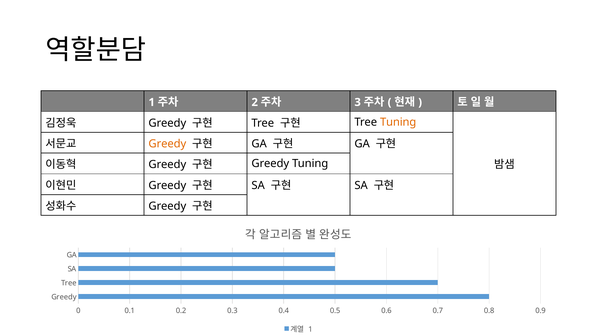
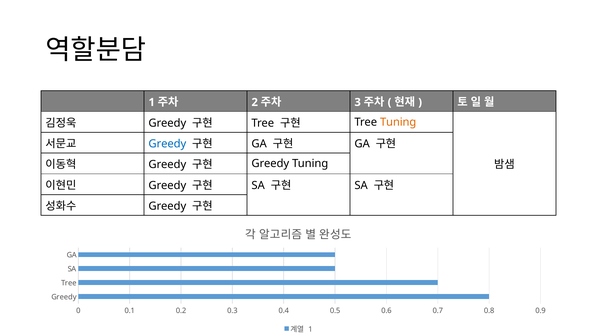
Greedy colour: orange -> blue (167, 144)
